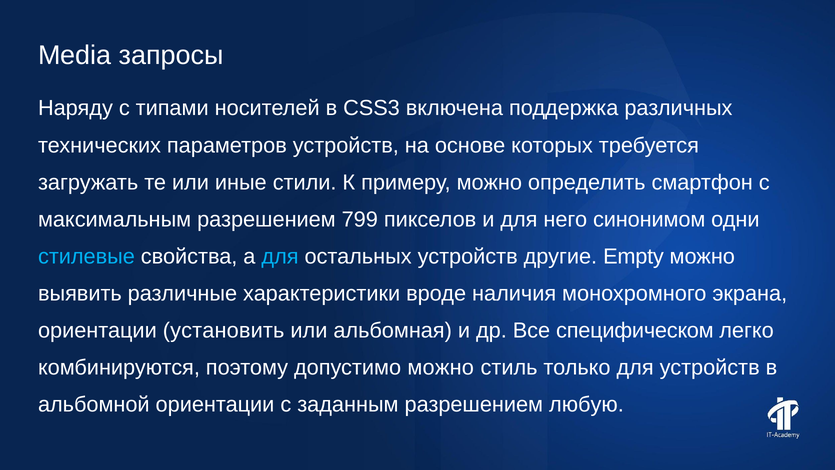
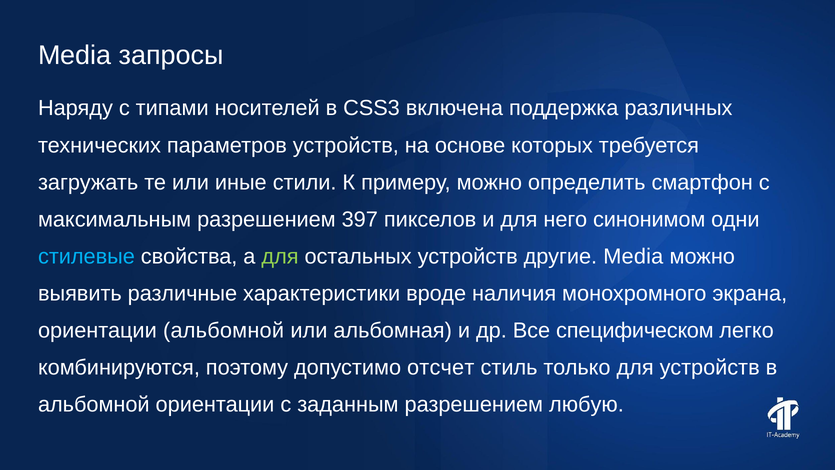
799: 799 -> 397 (360, 219)
для colour: light blue -> light green (280, 256)
другие Empty: Empty -> Media (633, 256)
ориентации установить: установить -> альбомной (224, 330)
допустимо можно: можно -> отсчет (441, 367)
